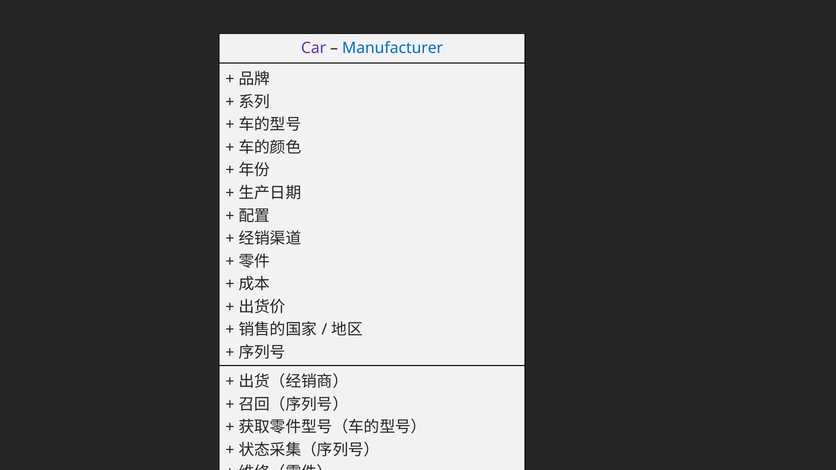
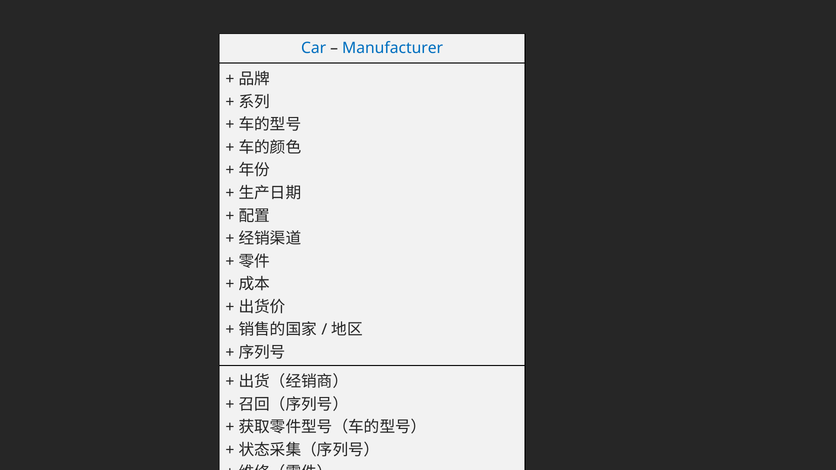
Car colour: purple -> blue (314, 48)
